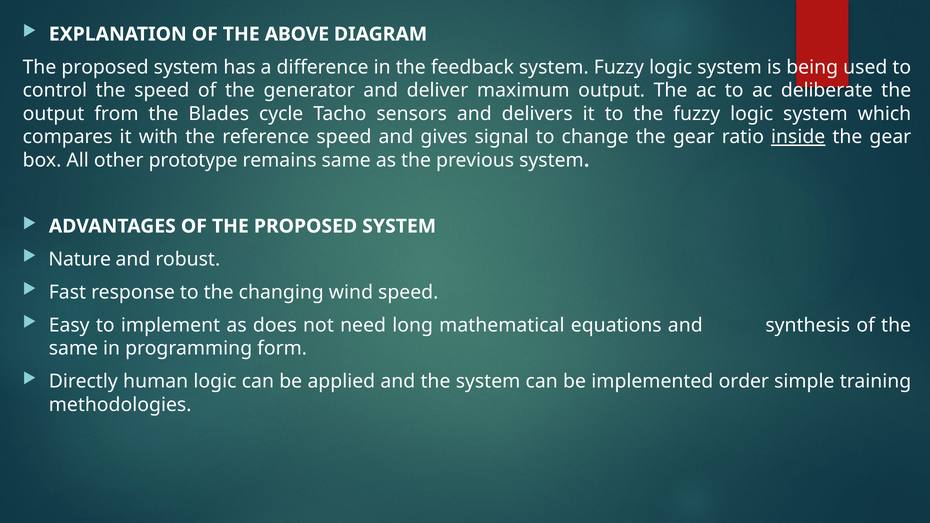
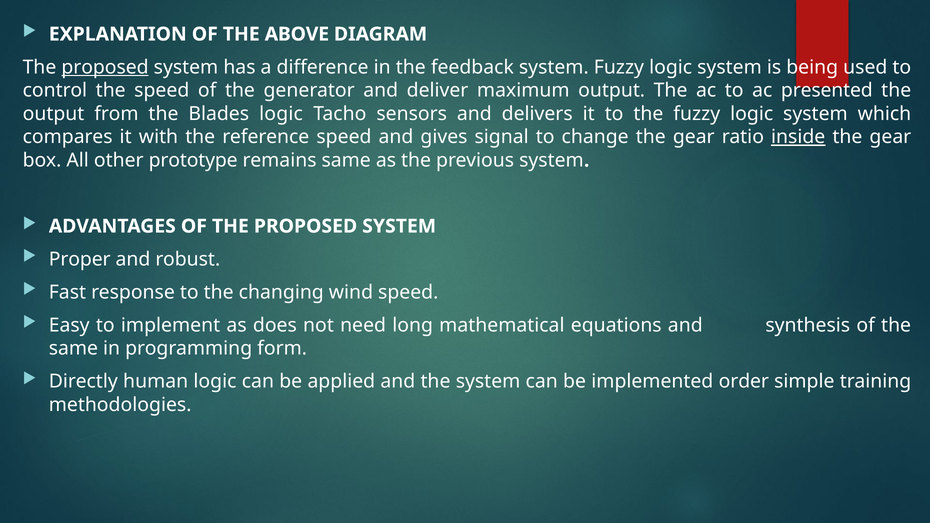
proposed underline: none -> present (105, 67)
deliberate: deliberate -> presented (827, 90)
Blades cycle: cycle -> logic (281, 114)
Nature: Nature -> Proper (80, 259)
